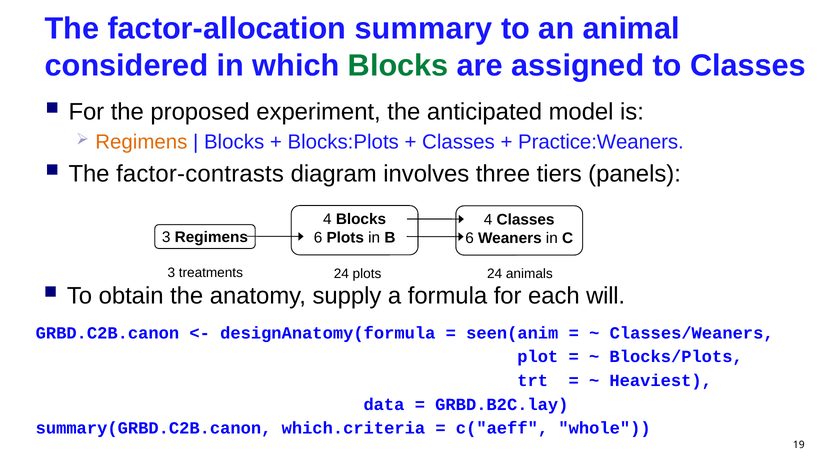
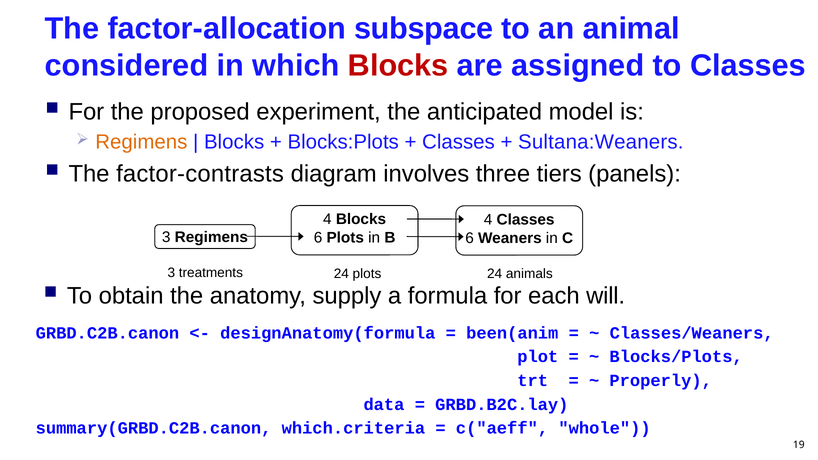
summary: summary -> subspace (424, 29)
Blocks colour: green -> red (398, 66)
Practice:Weaners: Practice:Weaners -> Sultana:Weaners (601, 142)
seen(anim: seen(anim -> been(anim (512, 333)
Heaviest: Heaviest -> Properly (661, 381)
